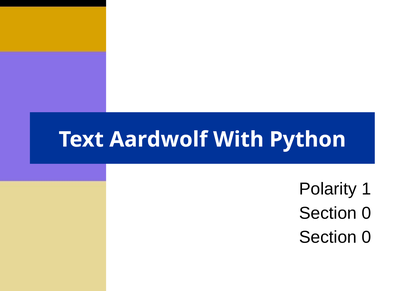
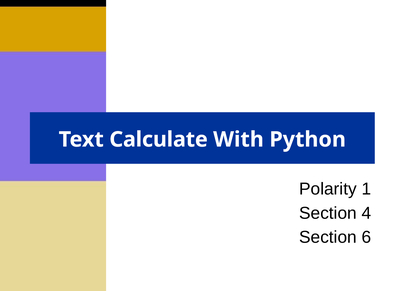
Aardwolf: Aardwolf -> Calculate (159, 140)
0: 0 -> 4 (366, 213)
0: 0 -> 6 (366, 237)
